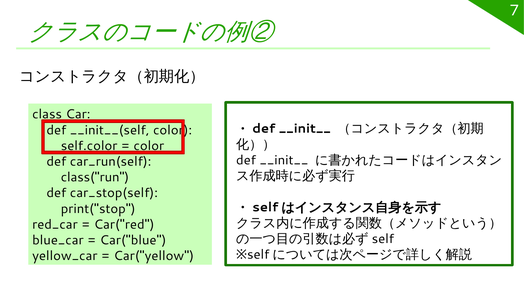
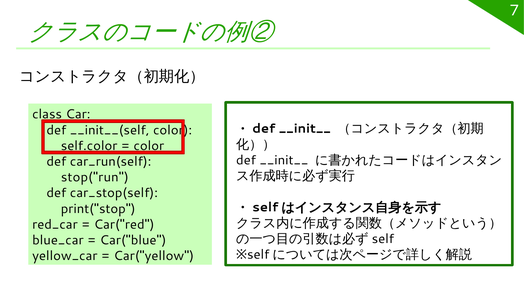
class("run: class("run -> stop("run (95, 177)
